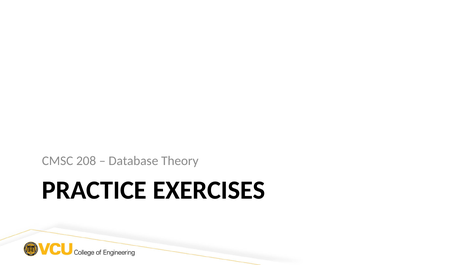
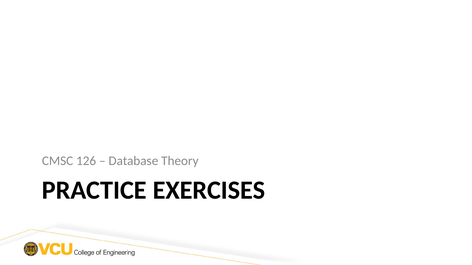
208: 208 -> 126 (86, 161)
